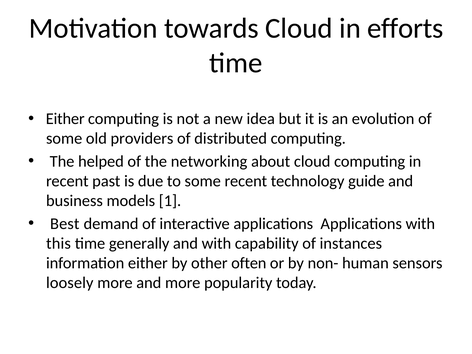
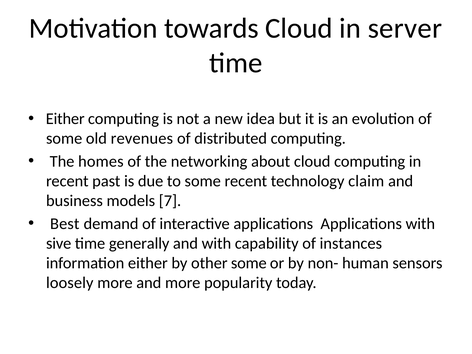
efforts: efforts -> server (405, 28)
providers: providers -> revenues (142, 139)
helped: helped -> homes (101, 161)
guide: guide -> claim (366, 181)
1: 1 -> 7 (170, 201)
this: this -> sive (59, 243)
other often: often -> some (249, 263)
